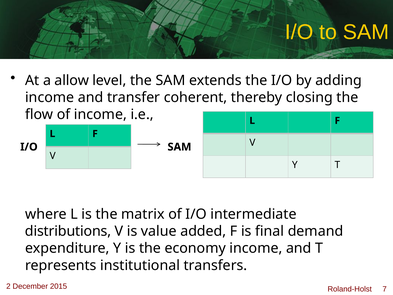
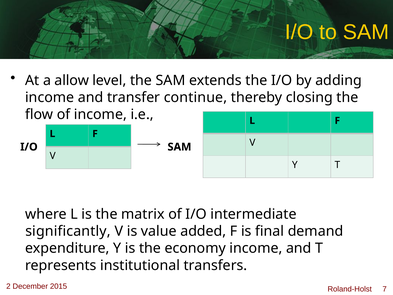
coherent: coherent -> continue (195, 97)
distributions: distributions -> significantly (68, 231)
